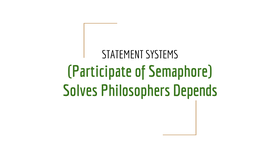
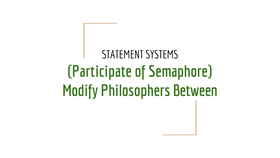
Solves: Solves -> Modify (80, 91)
Depends: Depends -> Between (195, 91)
